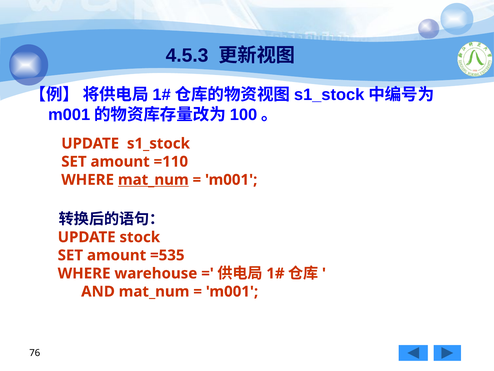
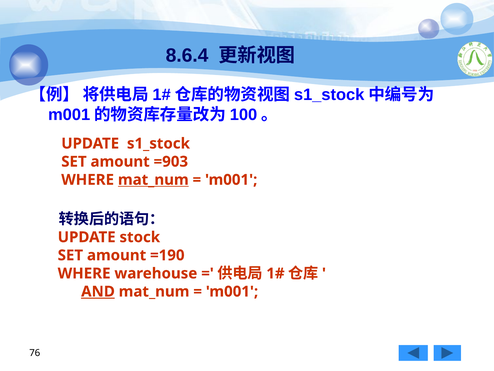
4.5.3: 4.5.3 -> 8.6.4 (187, 55)
=110: =110 -> =903 (171, 161)
=535: =535 -> =190 (167, 255)
AND underline: none -> present (98, 291)
